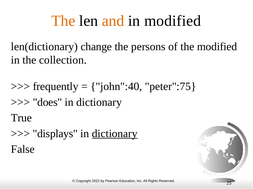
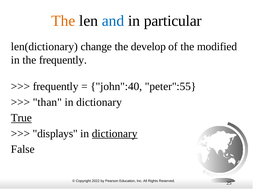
and colour: orange -> blue (113, 21)
in modified: modified -> particular (173, 21)
persons: persons -> develop (148, 47)
the collection: collection -> frequently (63, 60)
peter":75: peter":75 -> peter":55 (171, 87)
does: does -> than (47, 103)
True underline: none -> present (21, 118)
